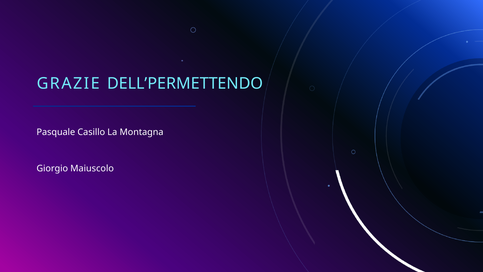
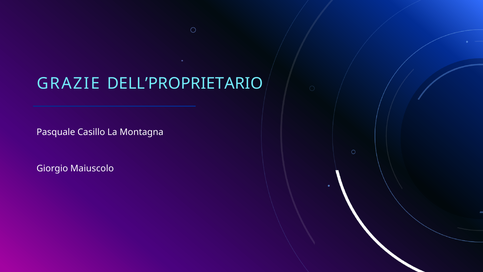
DELL’PERMETTENDO: DELL’PERMETTENDO -> DELL’PROPRIETARIO (185, 84)
